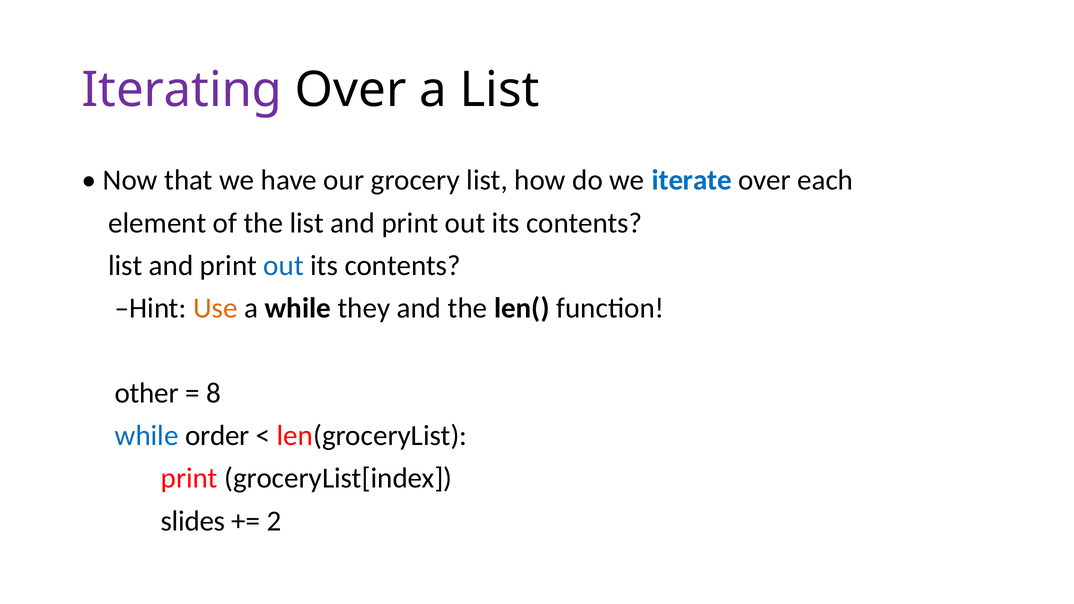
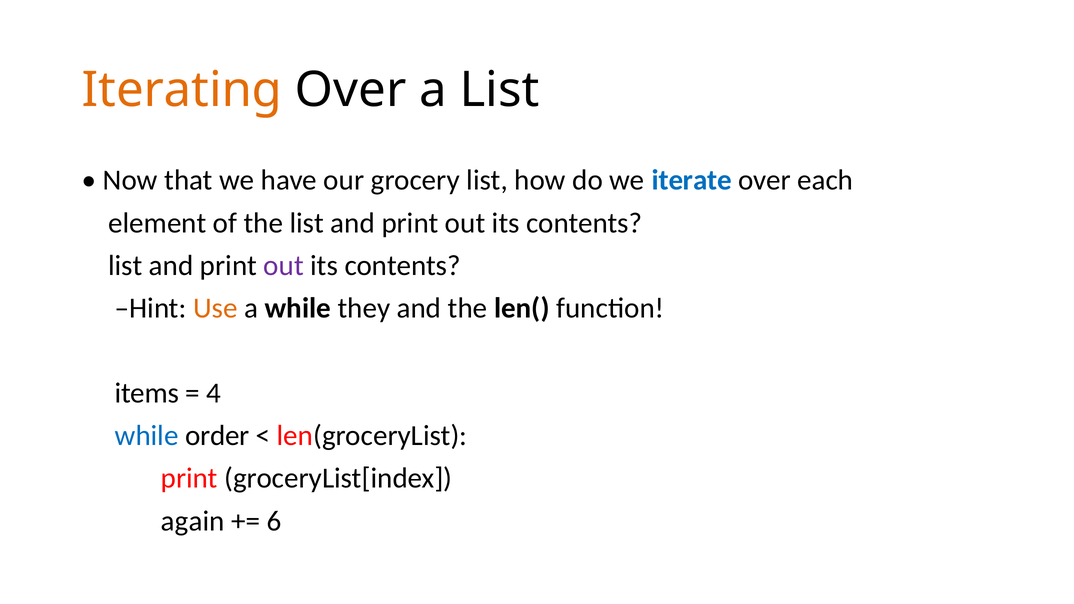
Iterating colour: purple -> orange (182, 90)
out colour: blue -> purple (284, 266)
other: other -> items (147, 393)
8: 8 -> 4 (214, 393)
slides: slides -> again (193, 521)
2: 2 -> 6 (274, 521)
